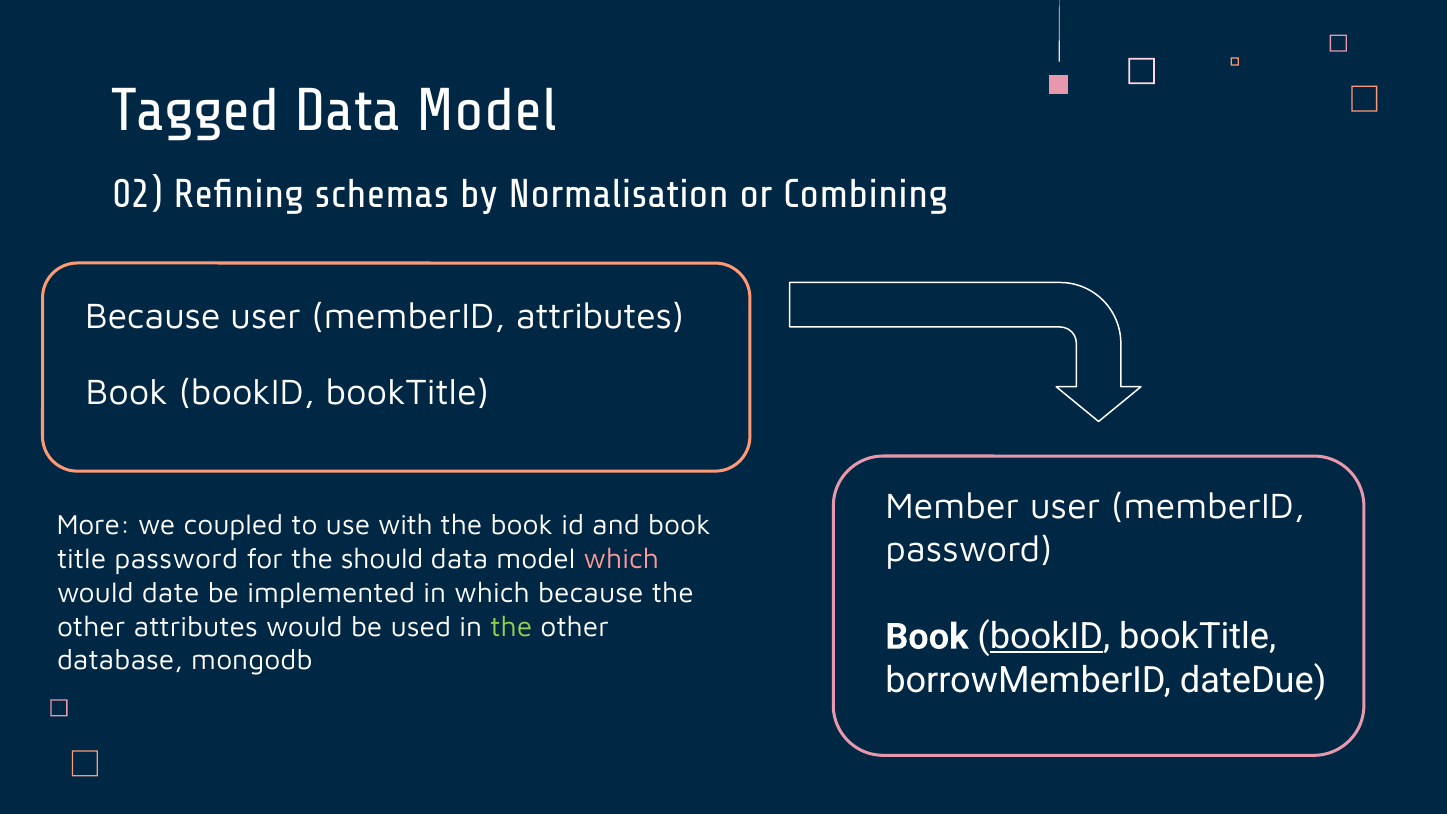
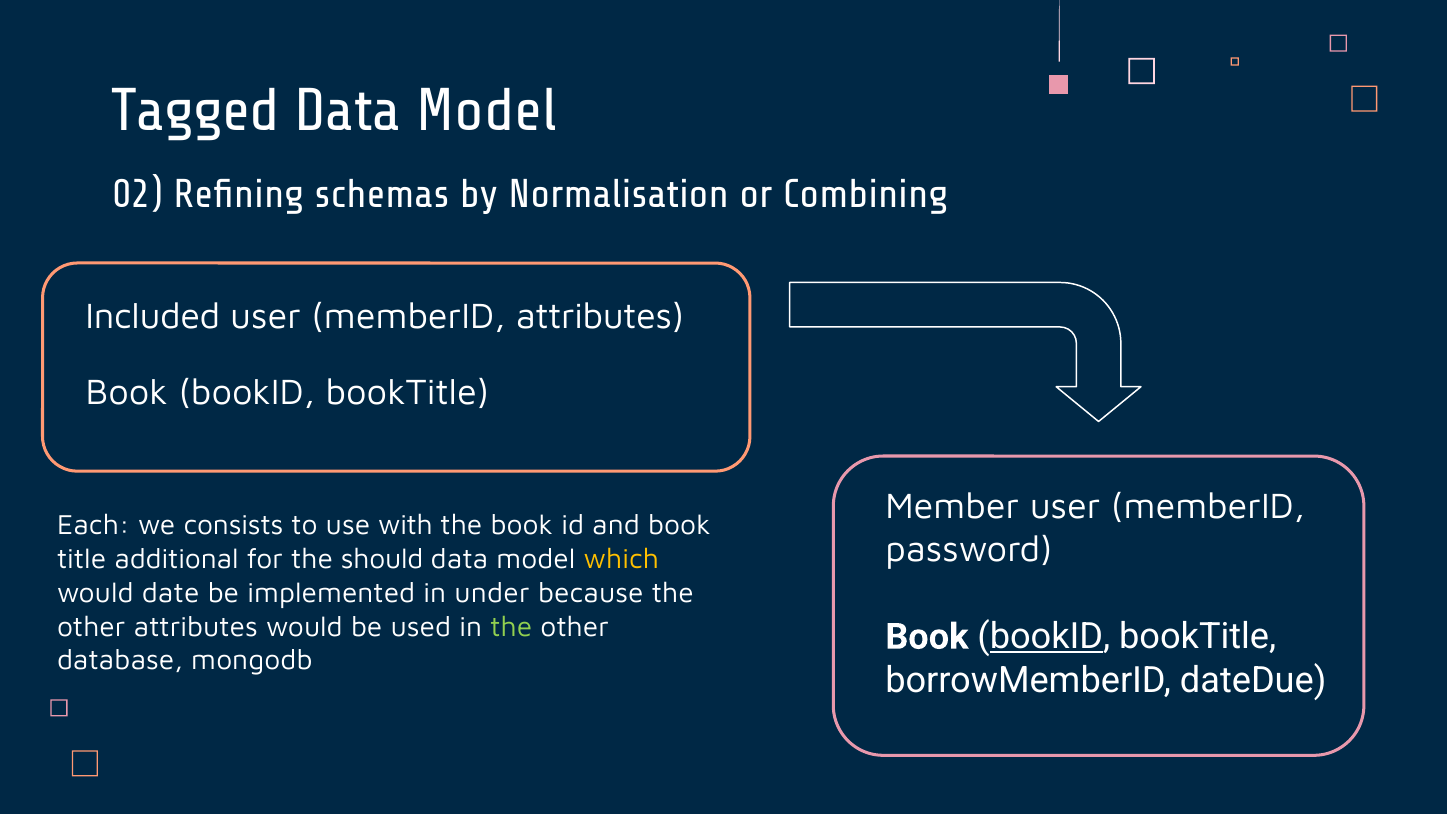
Because: Because -> Included (153, 317)
More: More -> Each (94, 526)
coupled: coupled -> consists (233, 526)
title password: password -> additional (177, 559)
which colour: pink -> yellow (621, 559)
in which: which -> under (492, 593)
